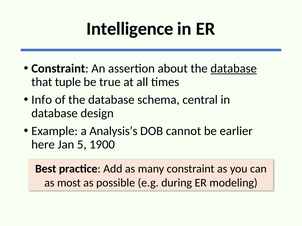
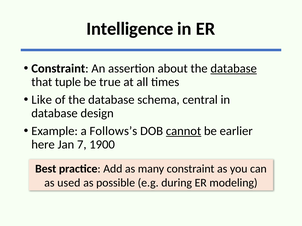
Info: Info -> Like (42, 100)
Analysis’s: Analysis’s -> Follows’s (113, 131)
cannot underline: none -> present (184, 131)
5: 5 -> 7 (82, 145)
most: most -> used (69, 183)
